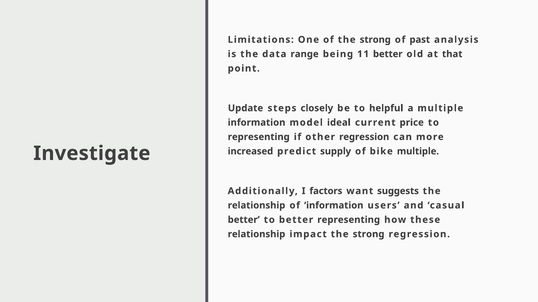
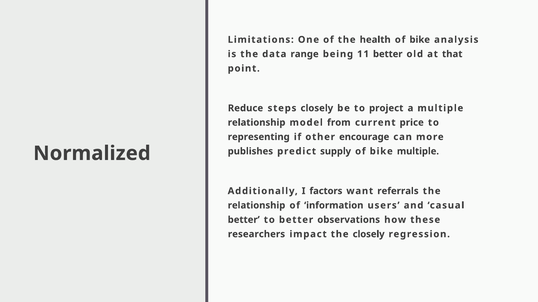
of the strong: strong -> health (375, 40)
past: past -> bike (420, 40)
Update: Update -> Reduce (246, 108)
helpful: helpful -> project (386, 108)
information: information -> relationship (257, 123)
ideal: ideal -> from (339, 123)
other regression: regression -> encourage (364, 137)
increased: increased -> publishes (250, 152)
Investigate: Investigate -> Normalized (92, 154)
suggests: suggests -> referrals (398, 191)
better representing: representing -> observations (349, 220)
relationship: relationship -> researchers (256, 235)
impact the strong: strong -> closely (369, 235)
